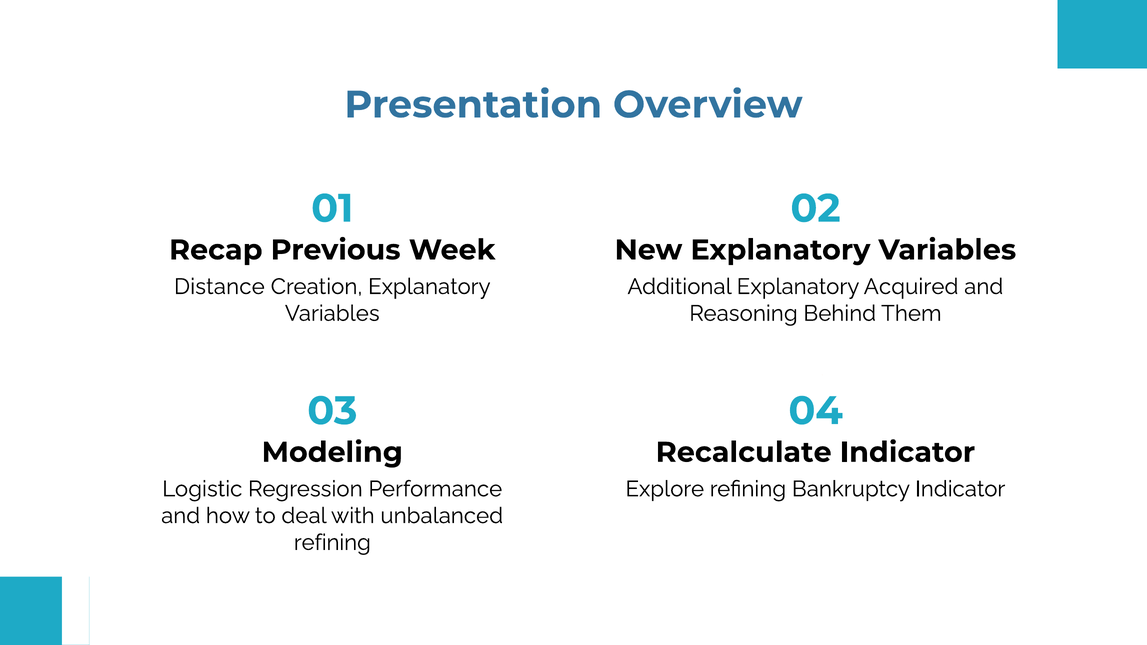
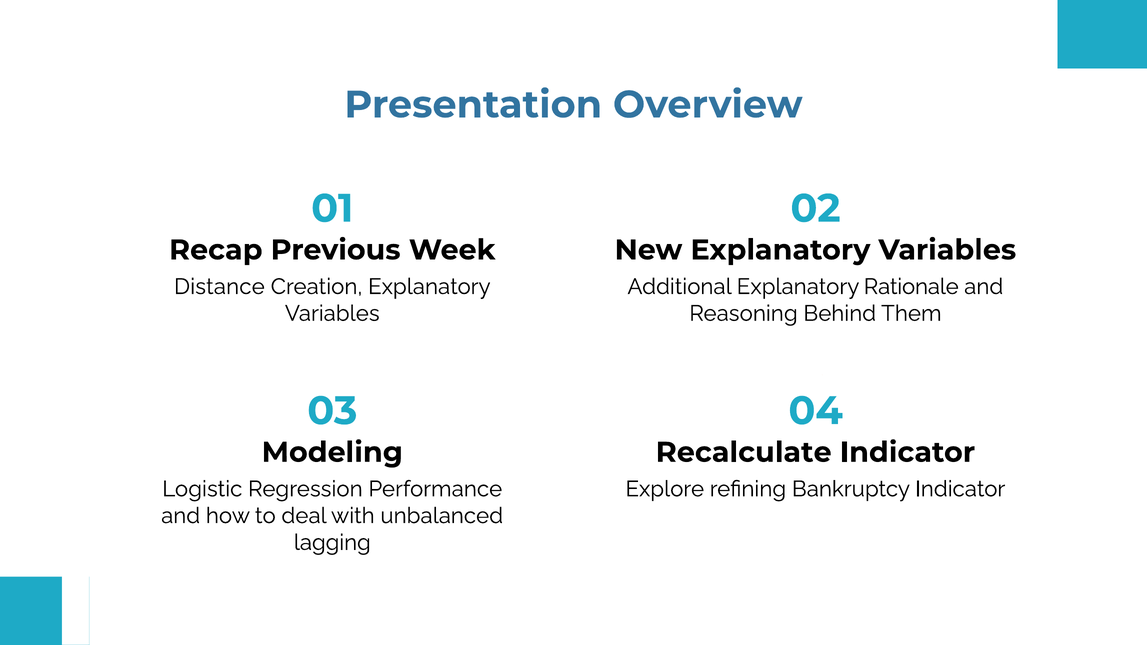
Acquired: Acquired -> Rationale (911, 287)
refining: refining -> lagging (332, 543)
